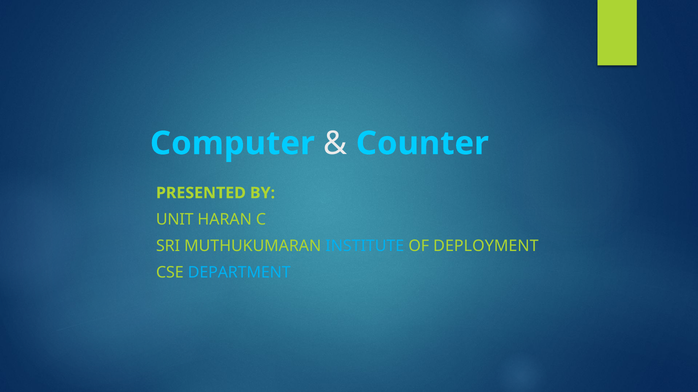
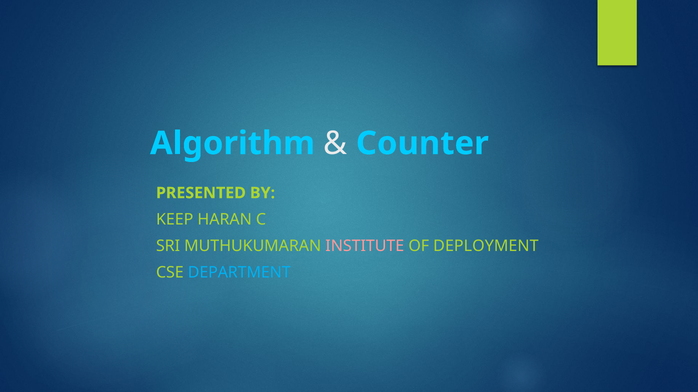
Computer: Computer -> Algorithm (233, 144)
UNIT: UNIT -> KEEP (175, 220)
INSTITUTE colour: light blue -> pink (365, 246)
